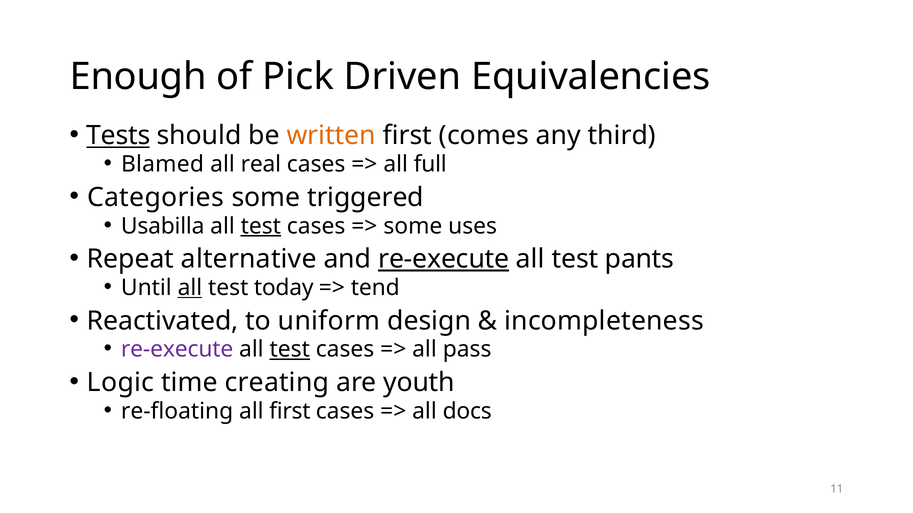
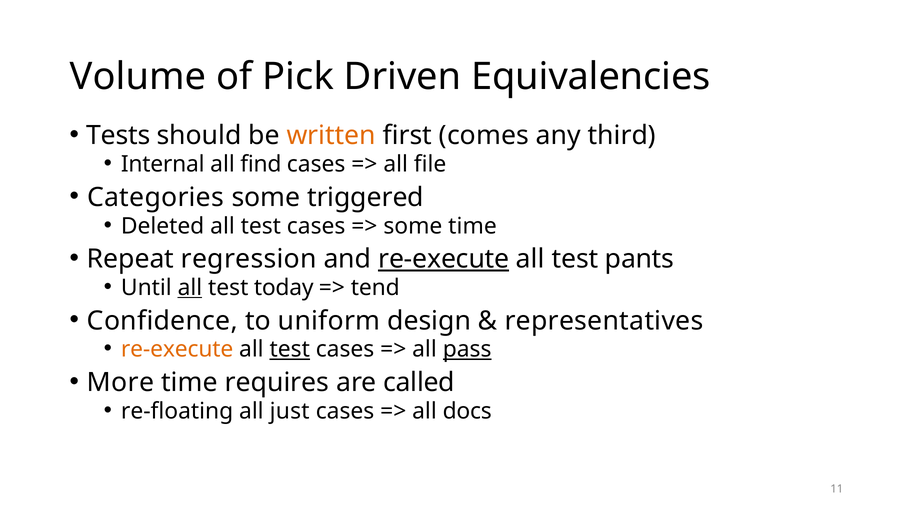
Enough: Enough -> Volume (138, 77)
Tests underline: present -> none (118, 136)
Blamed: Blamed -> Internal (163, 164)
real: real -> find (261, 164)
full: full -> file (430, 164)
Usabilla: Usabilla -> Deleted (163, 226)
test underline: present -> none (261, 226)
some uses: uses -> time (473, 226)
alternative: alternative -> regression (249, 259)
Reactivated: Reactivated -> Confidence (162, 321)
incompleteness: incompleteness -> representatives (604, 321)
re-execute colour: purple -> orange (177, 350)
pass underline: none -> present (467, 350)
Logic: Logic -> More (120, 383)
creating: creating -> requires (277, 383)
youth: youth -> called (419, 383)
all first: first -> just (290, 412)
